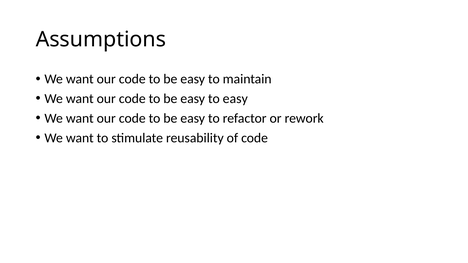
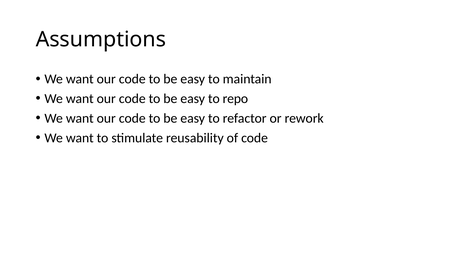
to easy: easy -> repo (235, 99)
